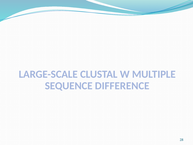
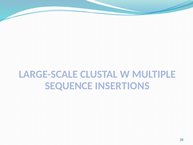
DIFFERENCE: DIFFERENCE -> INSERTIONS (122, 86)
